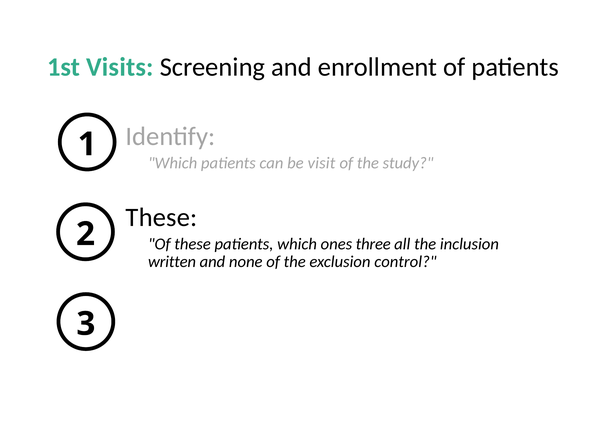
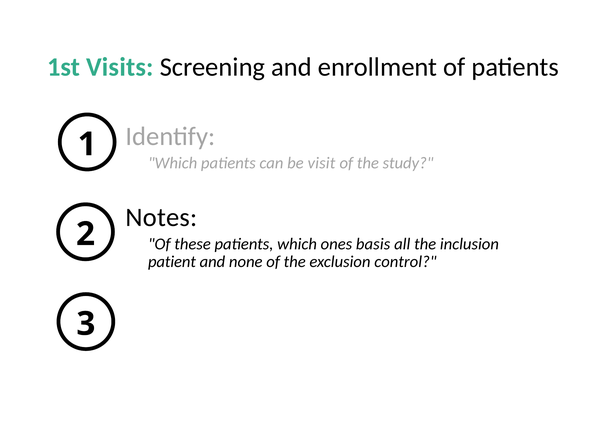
These: These -> Notes (161, 218)
three: three -> basis (373, 244)
written: written -> patient (172, 262)
